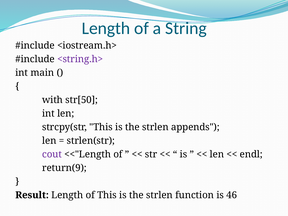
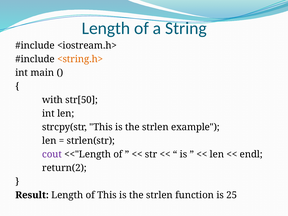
<string.h> colour: purple -> orange (80, 59)
appends: appends -> example (195, 127)
return(9: return(9 -> return(2 (64, 168)
46: 46 -> 25 (232, 195)
